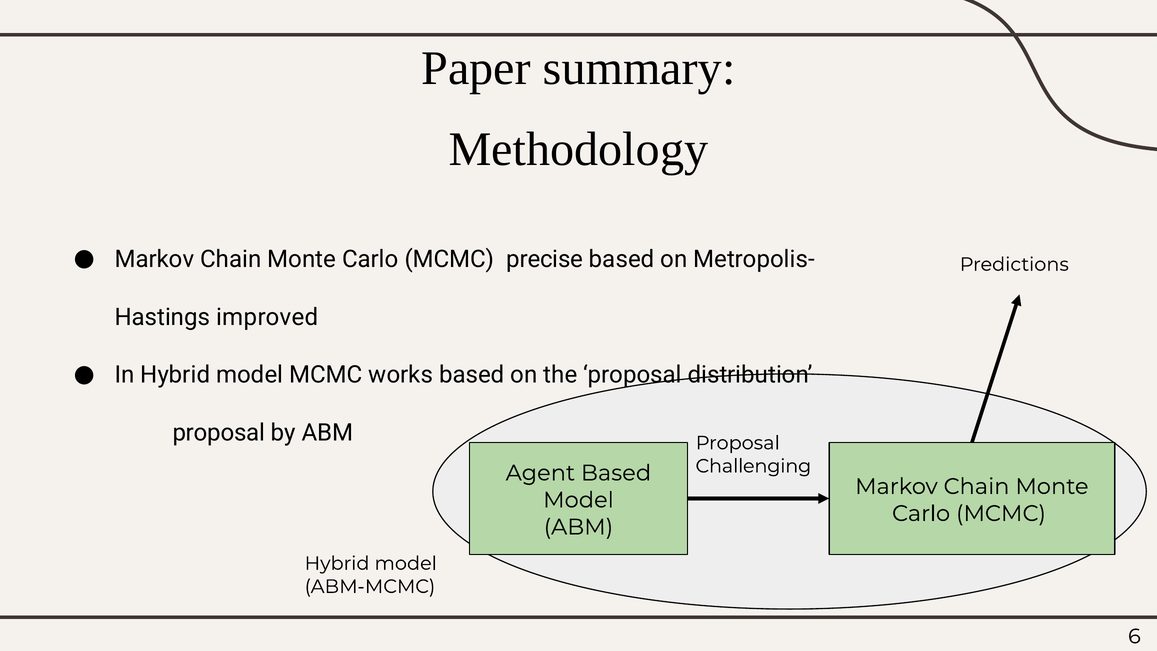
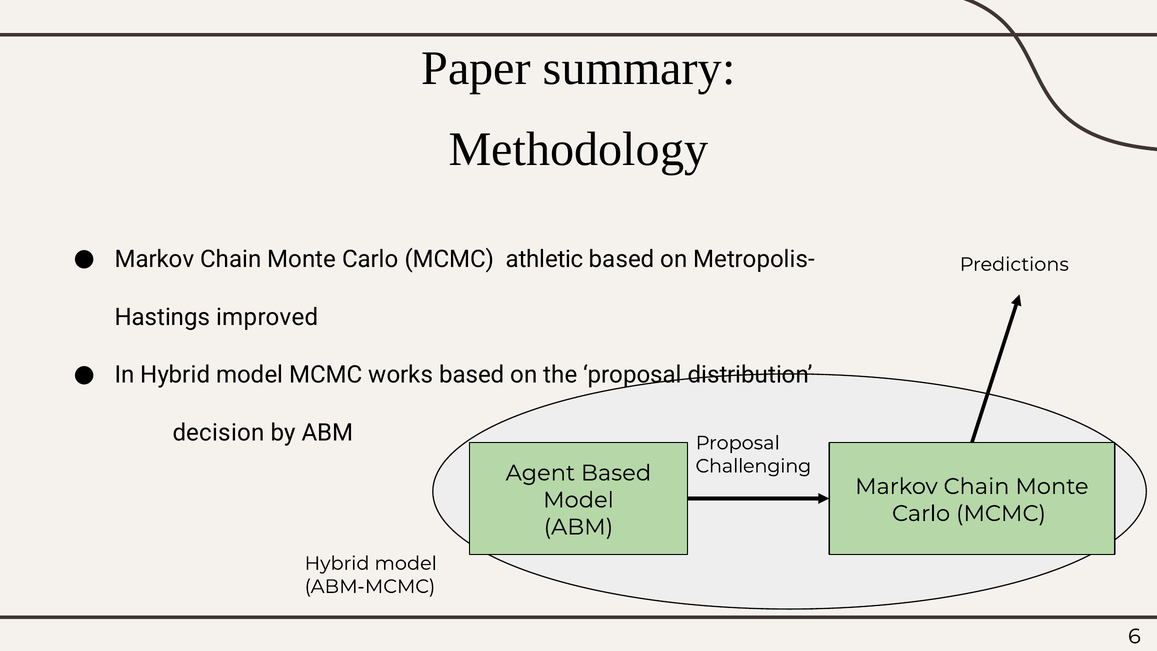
precise: precise -> athletic (545, 259)
proposal: proposal -> decision (219, 433)
